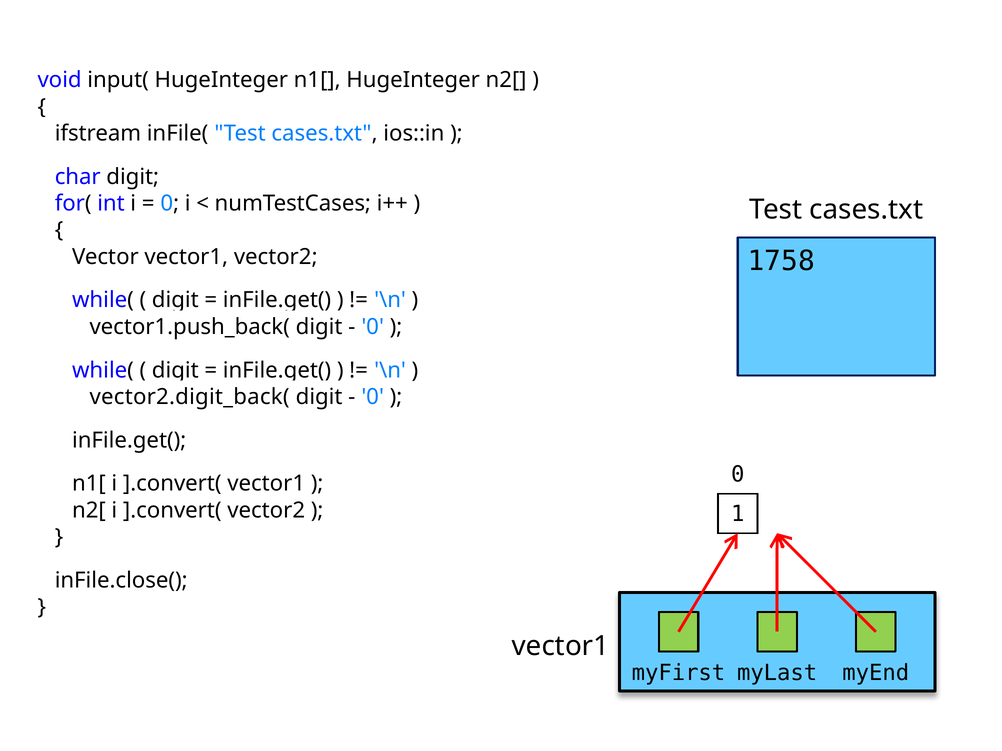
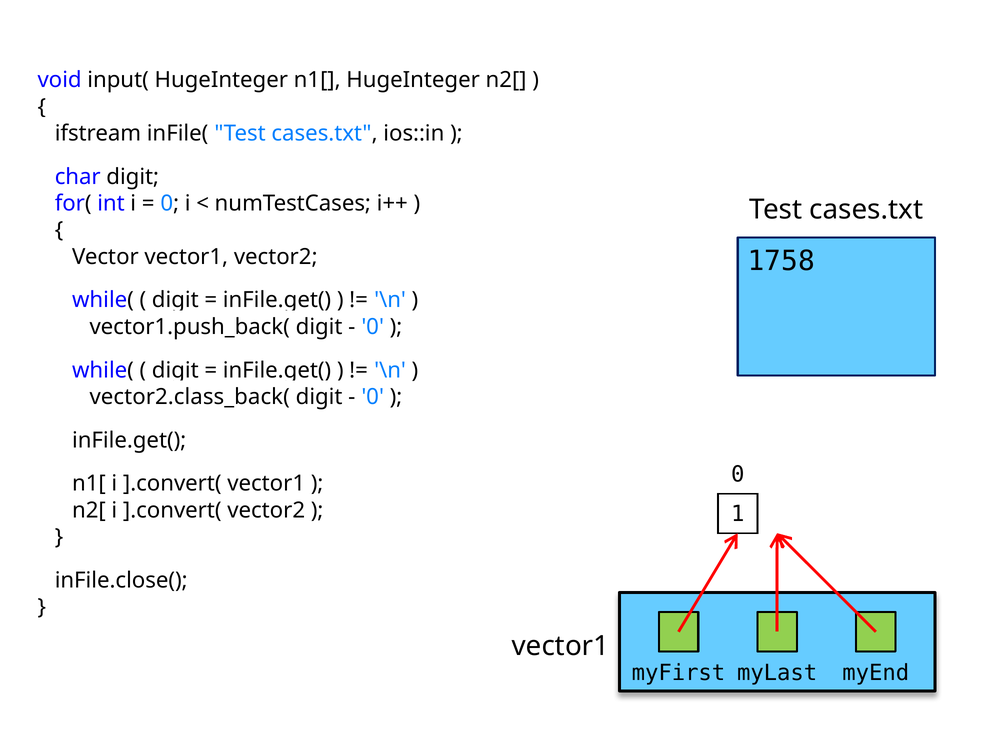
vector2.digit_back(: vector2.digit_back( -> vector2.class_back( (190, 397)
